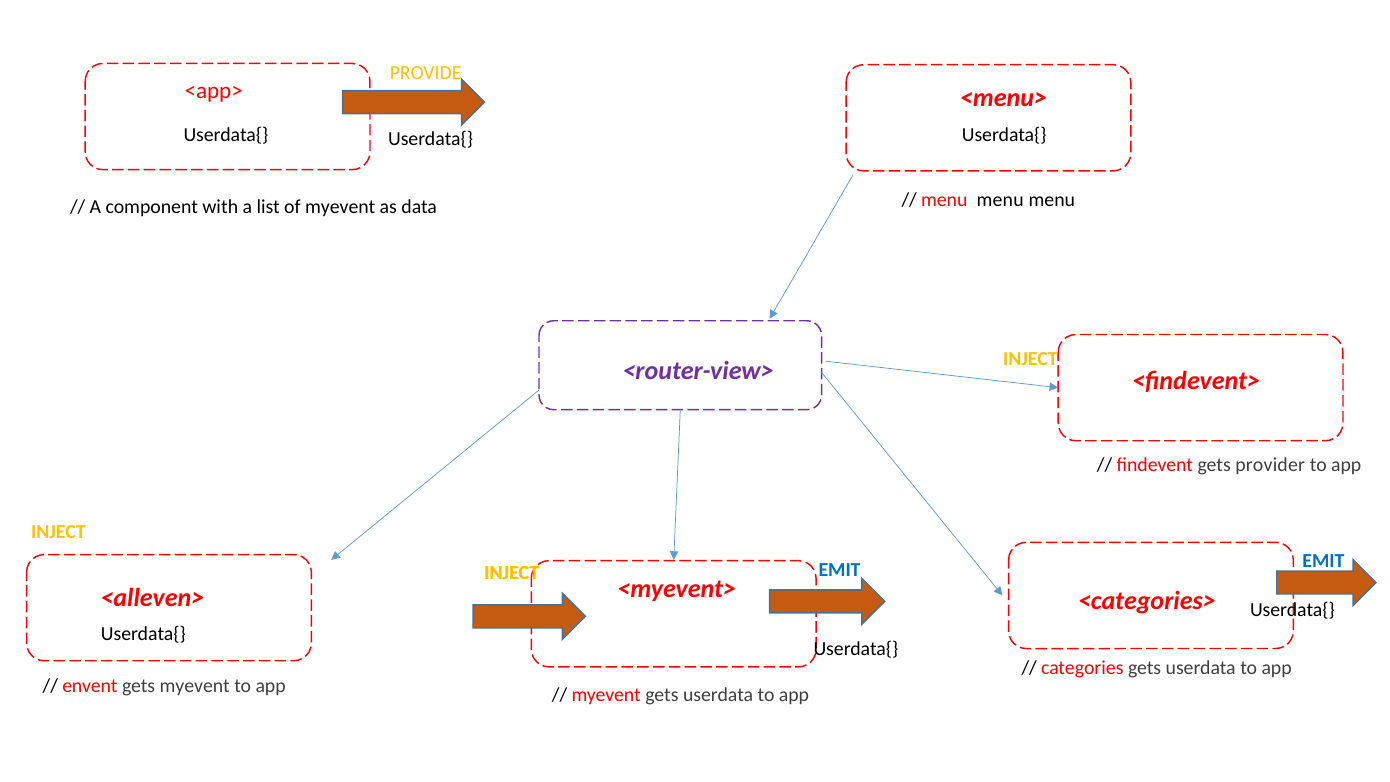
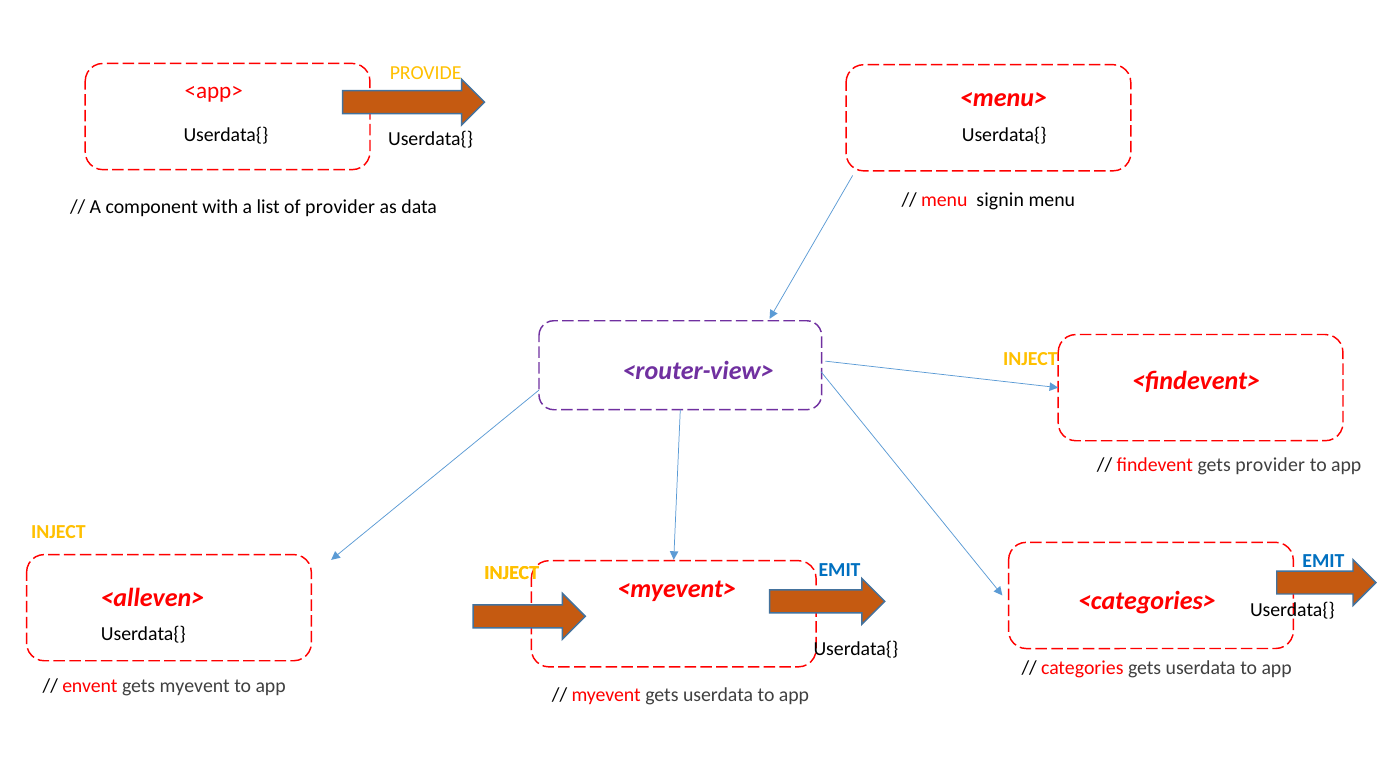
menu: menu -> signin (1000, 200)
of myevent: myevent -> provider (340, 207)
